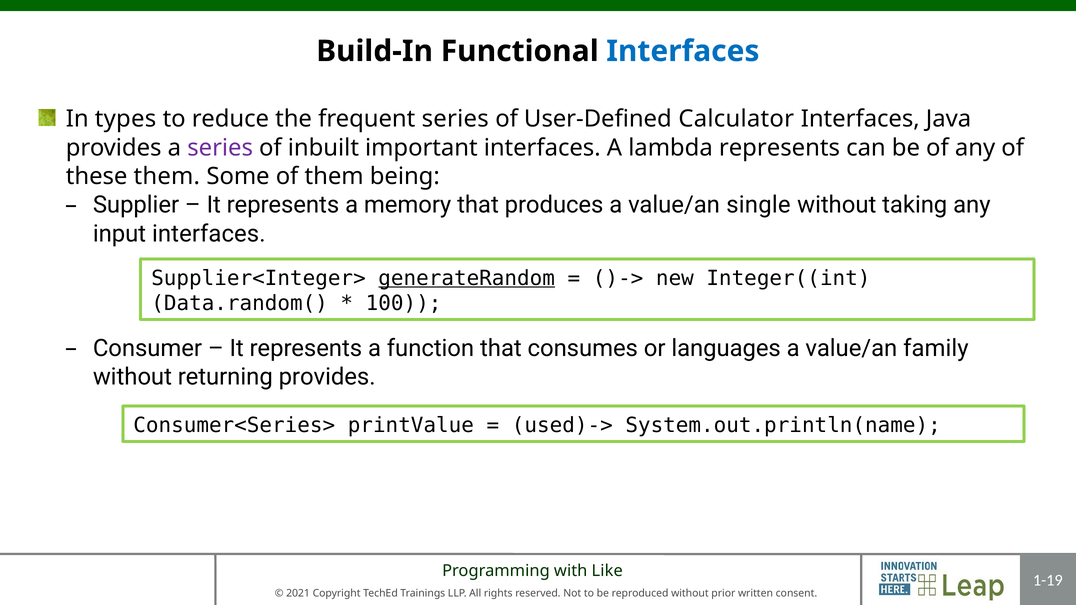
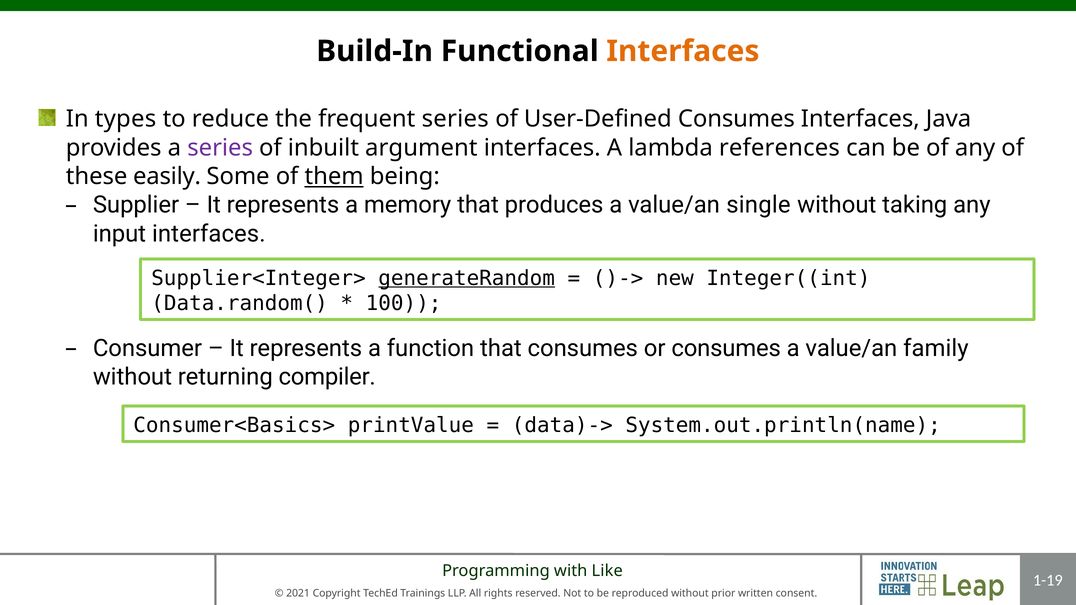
Interfaces colour: blue -> orange (683, 51)
User-Defined Calculator: Calculator -> Consumes (736, 119)
important: important -> argument (421, 148)
lambda represents: represents -> references (779, 148)
these them: them -> easily (167, 177)
them underline: none -> present (334, 177)
or languages: languages -> consumes (726, 349)
returning provides: provides -> compiler (327, 377)
Consumer<Series>: Consumer<Series> -> Consumer<Basics> (234, 425)
used)->: used)-> -> data)-> (562, 425)
